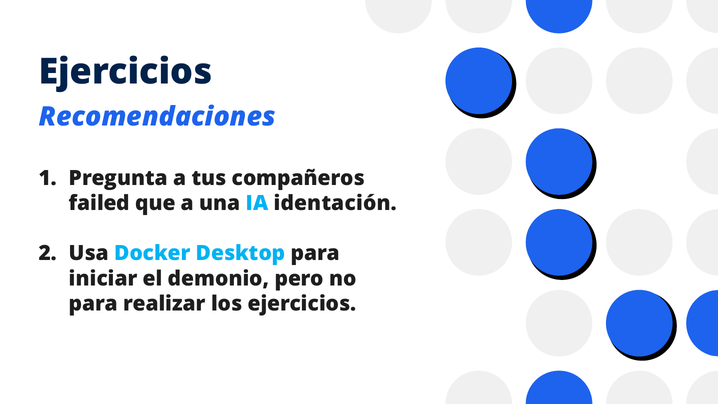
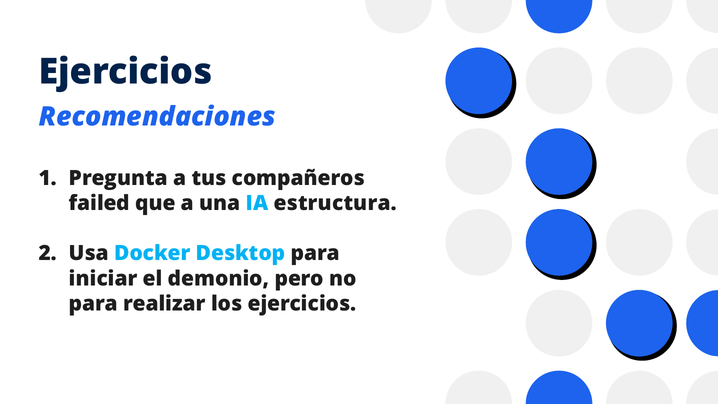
identación: identación -> estructura (335, 203)
